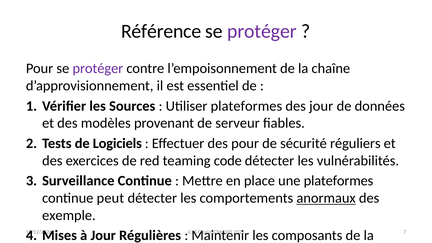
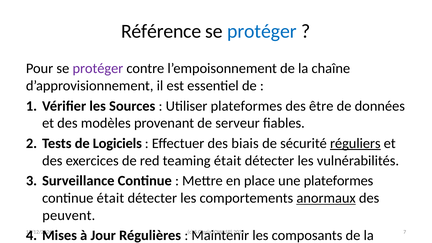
protéger colour: purple -> blue (262, 31)
des jour: jour -> être (321, 106)
des pour: pour -> biais (245, 143)
réguliers underline: none -> present (355, 143)
teaming code: code -> était (228, 161)
continue peut: peut -> était (110, 198)
exemple: exemple -> peuvent (69, 215)
